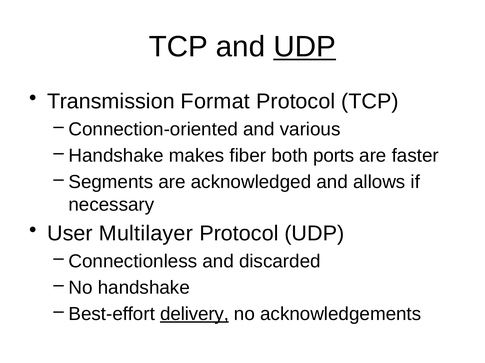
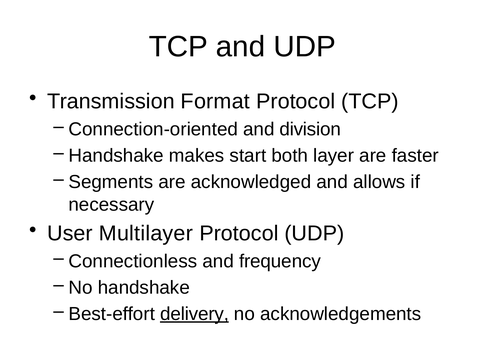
UDP underline: present -> none (305, 47)
various: various -> division (310, 130)
fiber: fiber -> start (248, 156)
ports: ports -> layer (334, 156)
discarded: discarded -> frequency (280, 262)
